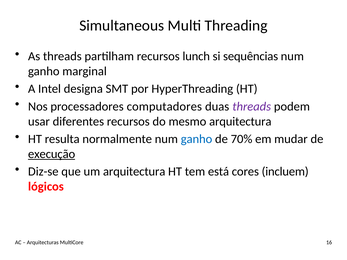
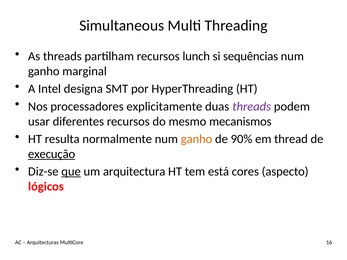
computadores: computadores -> explicitamente (164, 106)
mesmo arquitectura: arquitectura -> mecanismos (240, 122)
ganho colour: blue -> orange (196, 139)
70%: 70% -> 90% (242, 139)
mudar: mudar -> thread (291, 139)
que underline: none -> present (71, 172)
incluem: incluem -> aspecto (285, 172)
